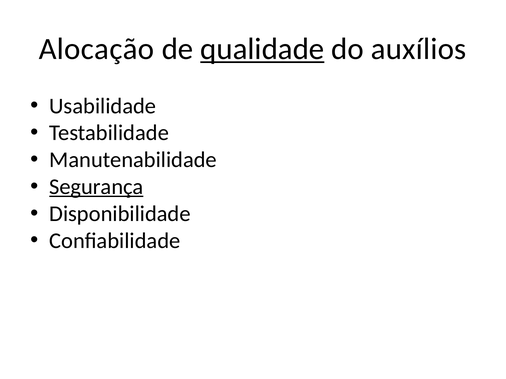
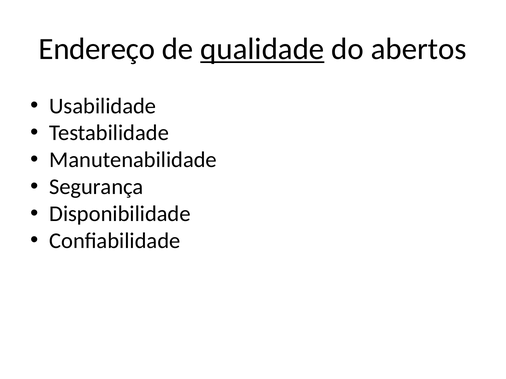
Alocação: Alocação -> Endereço (97, 49)
auxílios: auxílios -> abertos (419, 49)
Segurança underline: present -> none (96, 187)
